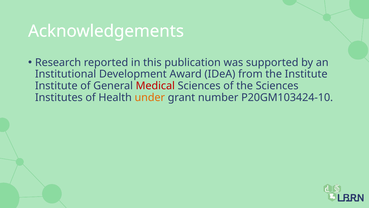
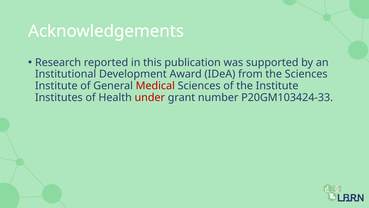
the Institute: Institute -> Sciences (306, 74)
the Sciences: Sciences -> Institute (277, 86)
under colour: orange -> red (150, 97)
P20GM103424-10: P20GM103424-10 -> P20GM103424-33 (287, 97)
